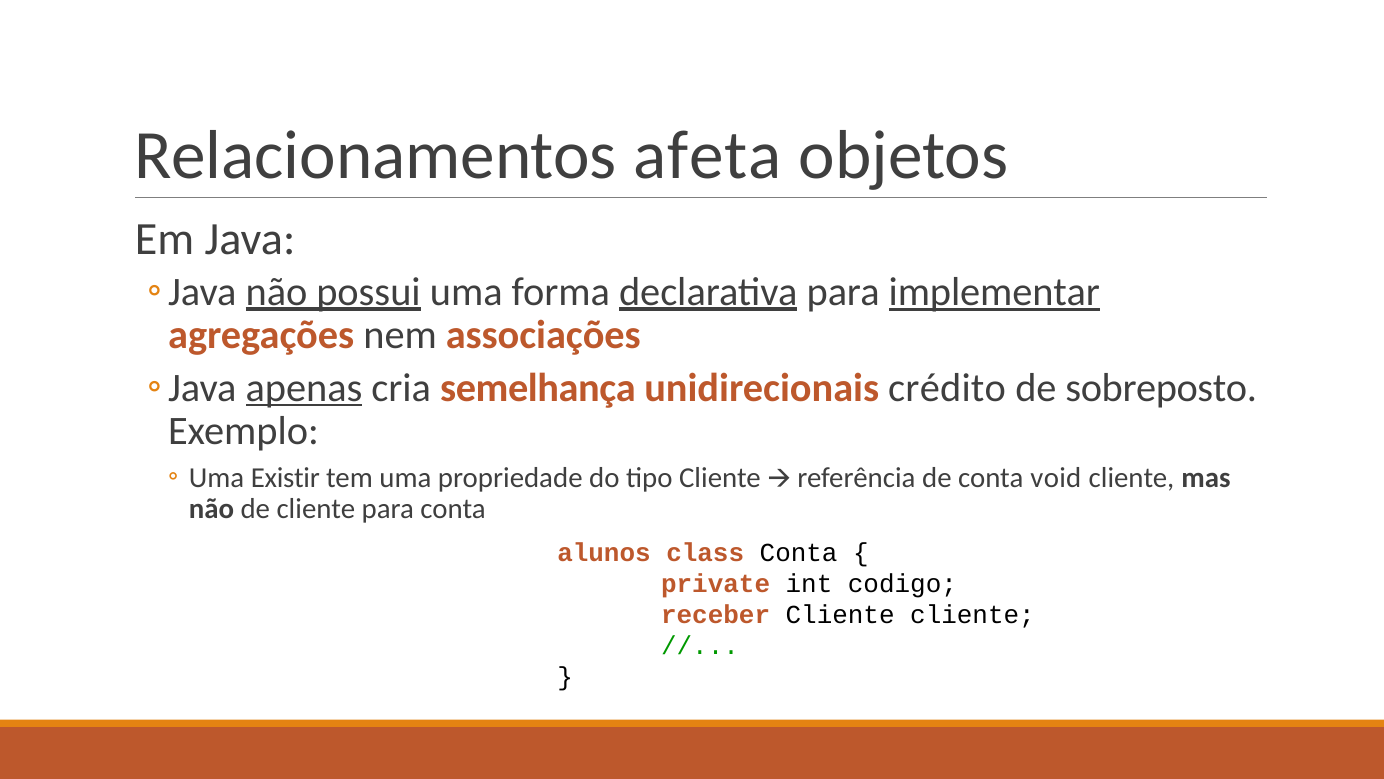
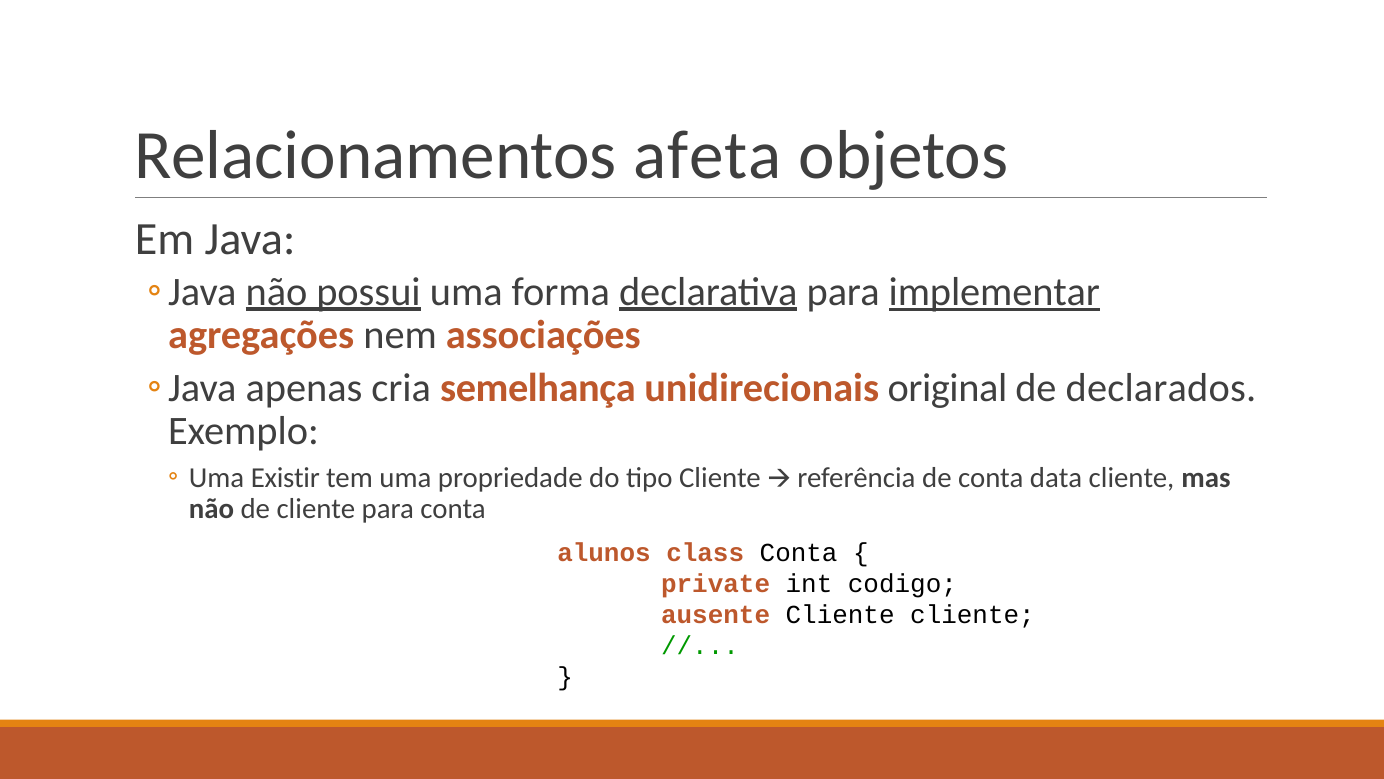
apenas underline: present -> none (304, 388)
crédito: crédito -> original (947, 388)
sobreposto: sobreposto -> declarados (1161, 388)
void: void -> data (1056, 477)
receber: receber -> ausente (716, 615)
